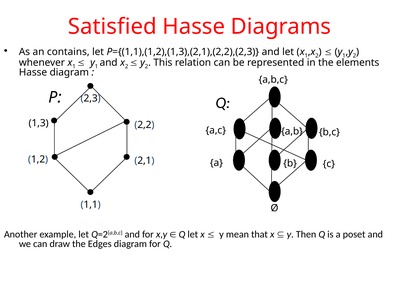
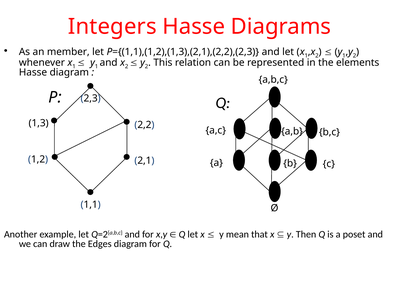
Satisfied: Satisfied -> Integers (112, 26)
contains: contains -> member (68, 52)
